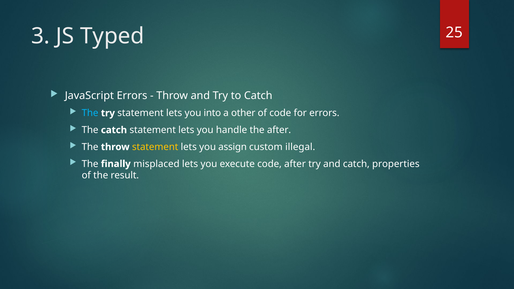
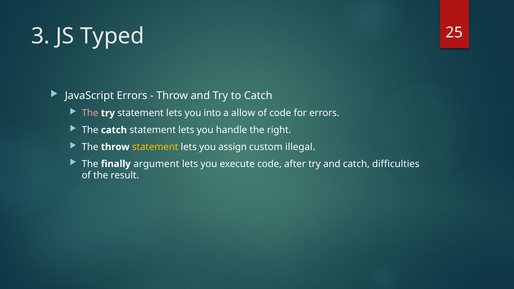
The colour: light blue -> pink (90, 113)
other: other -> allow (243, 113)
the after: after -> right (279, 130)
misplaced: misplaced -> argument (156, 164)
properties: properties -> difficulties (396, 164)
